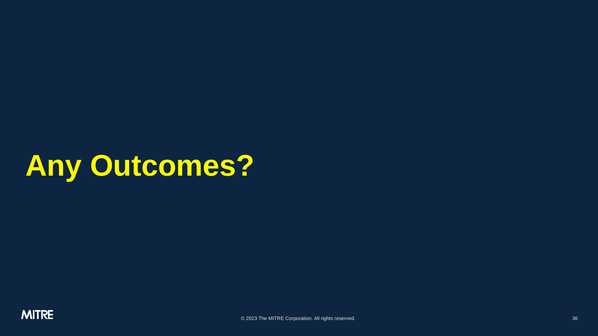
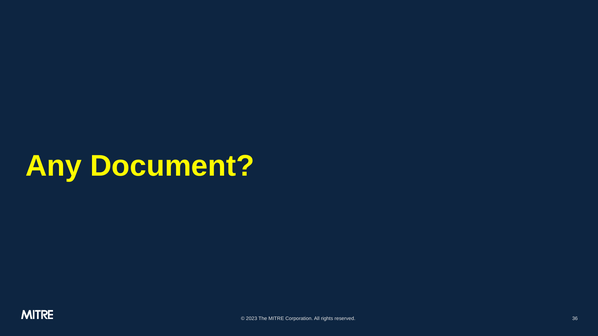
Outcomes: Outcomes -> Document (172, 166)
